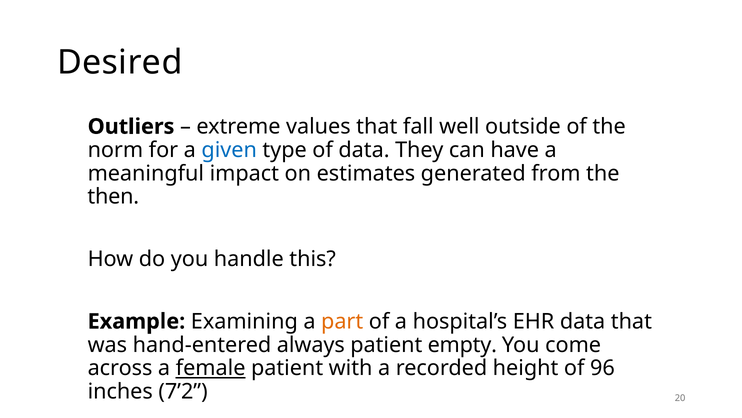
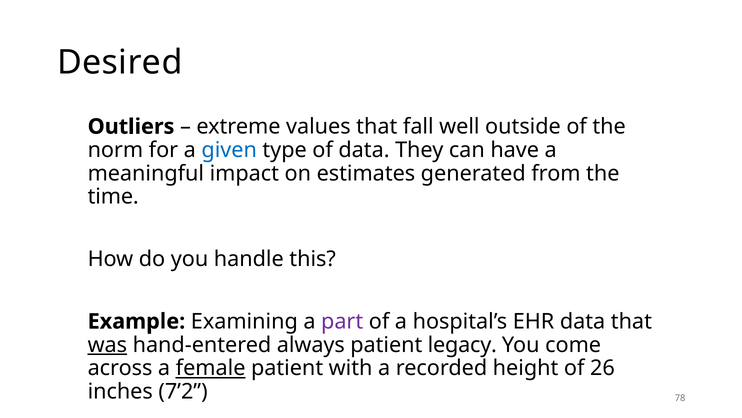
then: then -> time (113, 197)
part colour: orange -> purple (342, 321)
was underline: none -> present (107, 344)
empty: empty -> legacy (462, 344)
96: 96 -> 26 (602, 368)
20: 20 -> 78 (680, 398)
